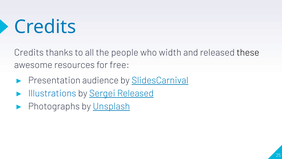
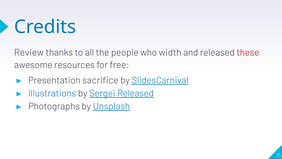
Credits: Credits -> Review (29, 53)
these colour: black -> red (248, 53)
audience: audience -> sacrifice (100, 80)
